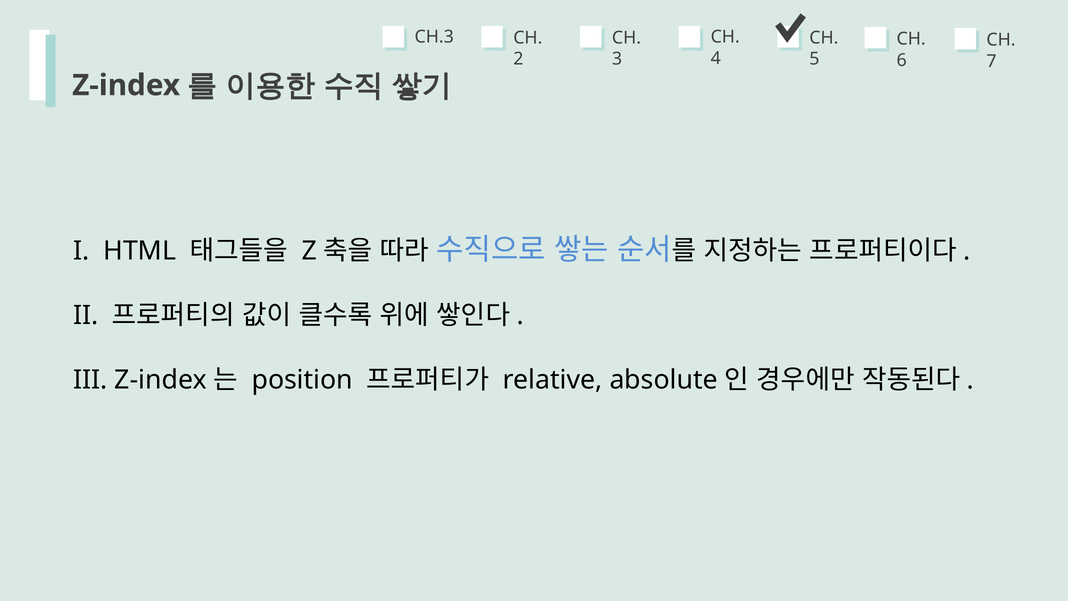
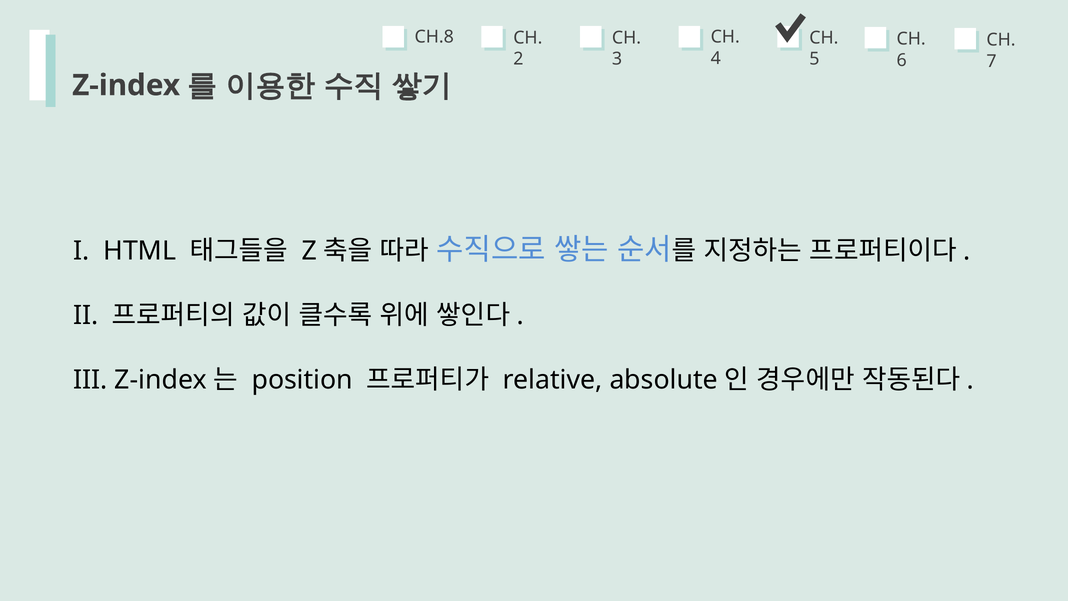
CH.3: CH.3 -> CH.8 (434, 37)
